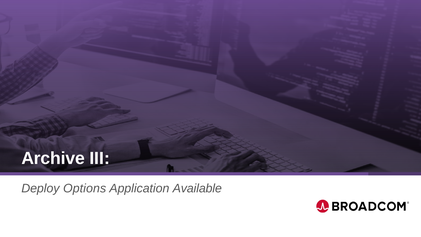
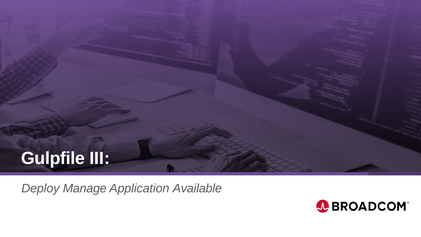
Archive: Archive -> Gulpfile (53, 158)
Options: Options -> Manage (85, 188)
